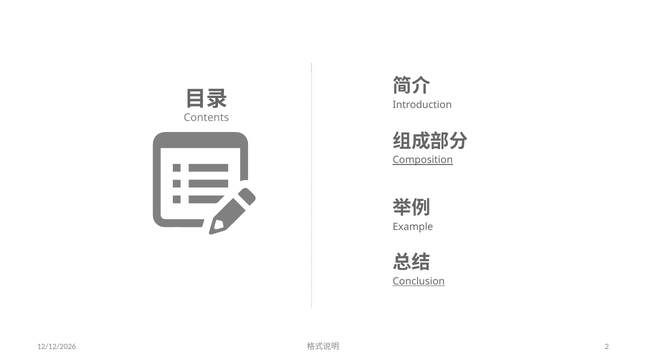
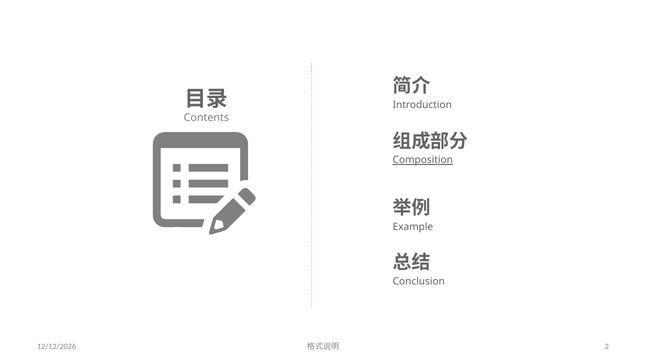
Conclusion underline: present -> none (419, 282)
